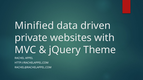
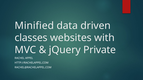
private: private -> classes (31, 38)
Theme: Theme -> Private (100, 50)
